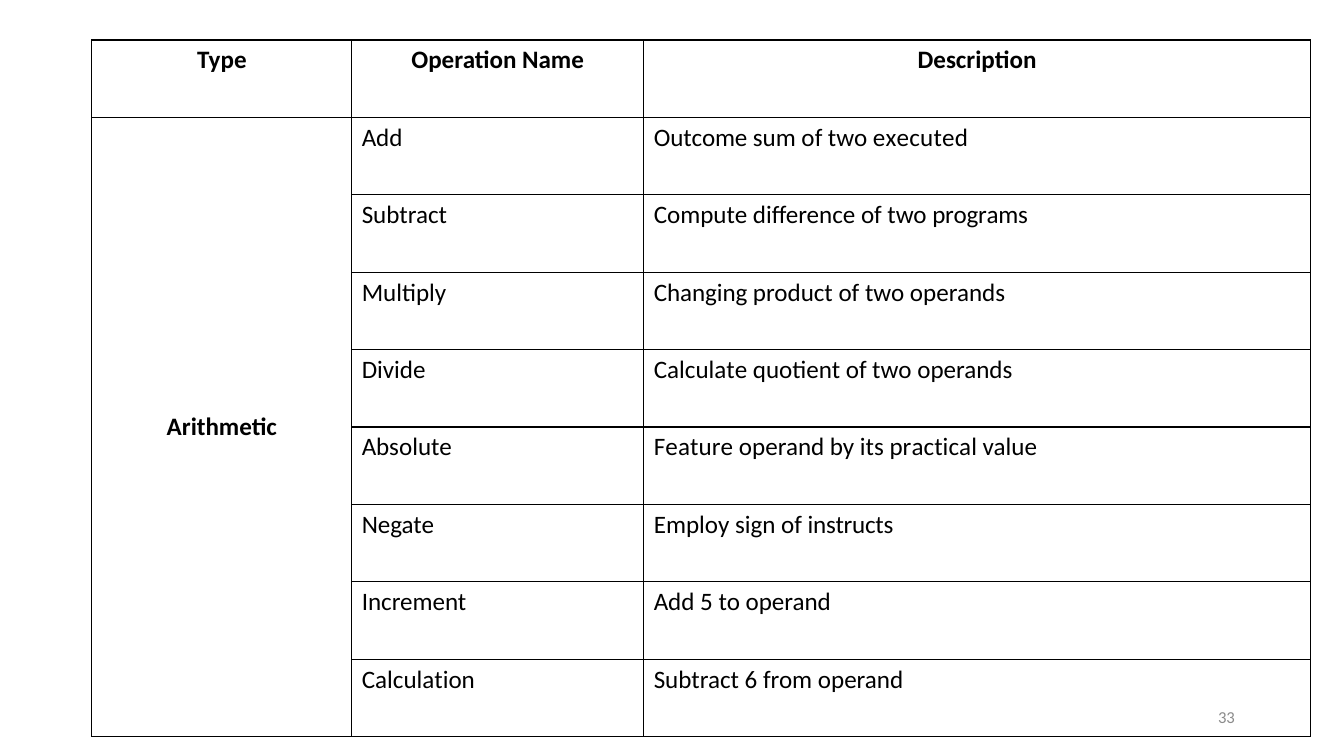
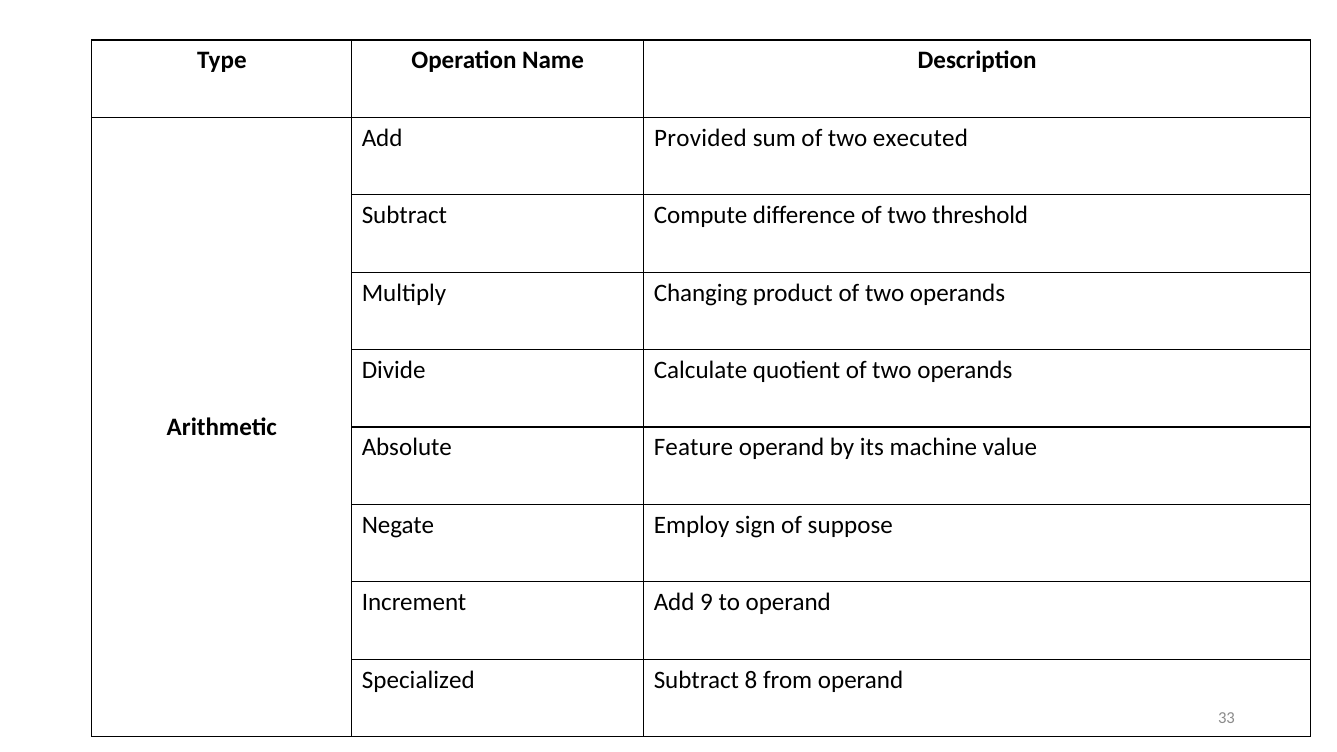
Outcome: Outcome -> Provided (700, 138)
programs: programs -> threshold (980, 215)
practical: practical -> machine (933, 448)
instructs: instructs -> suppose (850, 525)
5: 5 -> 9 (707, 603)
Calculation: Calculation -> Specialized (418, 680)
6: 6 -> 8 (751, 680)
